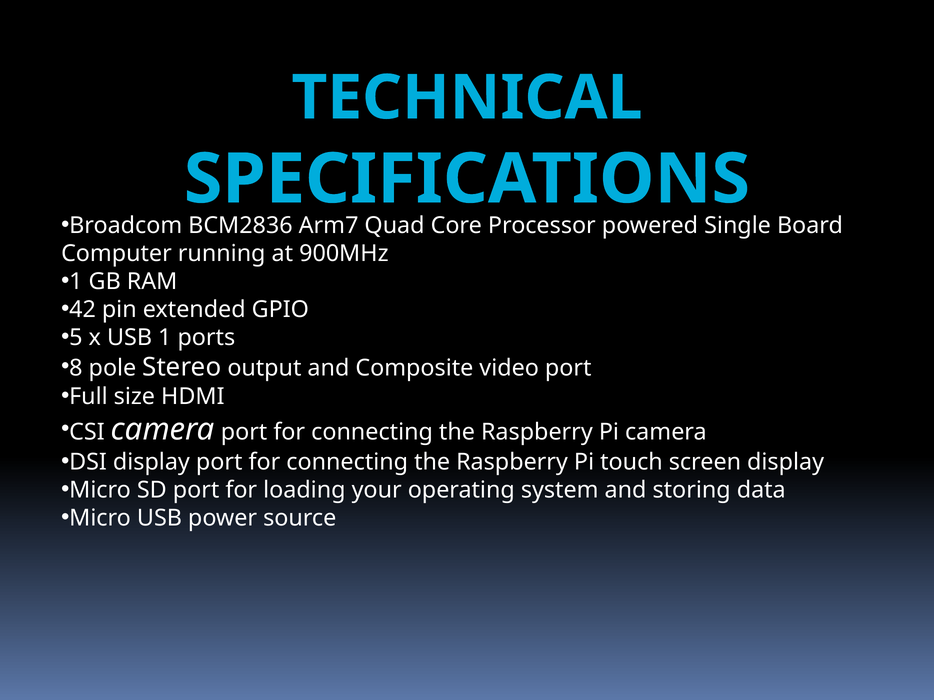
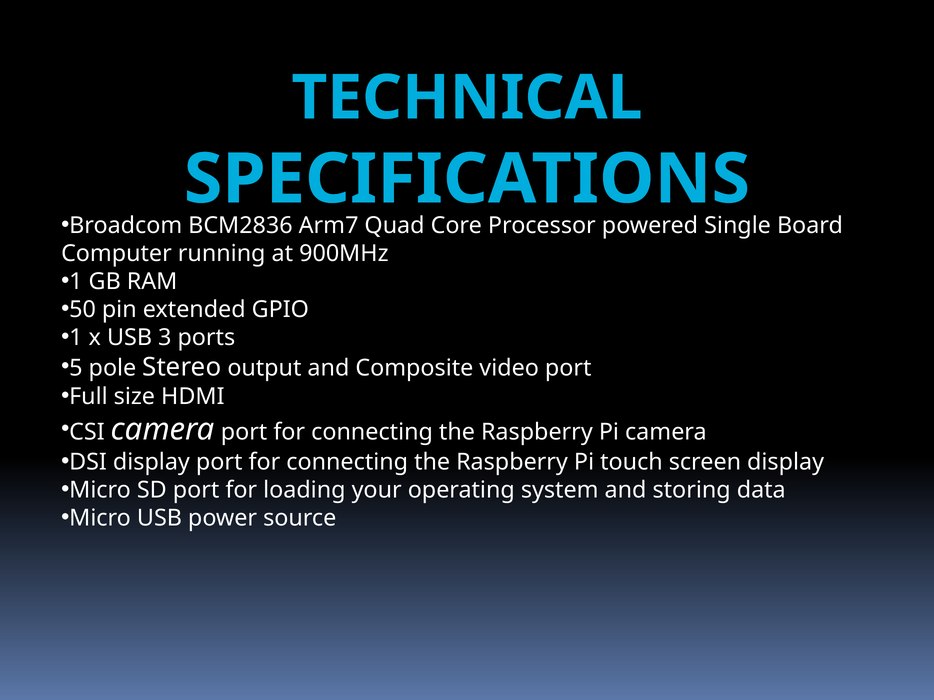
42: 42 -> 50 (83, 310)
5: 5 -> 1 (76, 338)
USB 1: 1 -> 3 (165, 338)
8: 8 -> 5 (76, 368)
